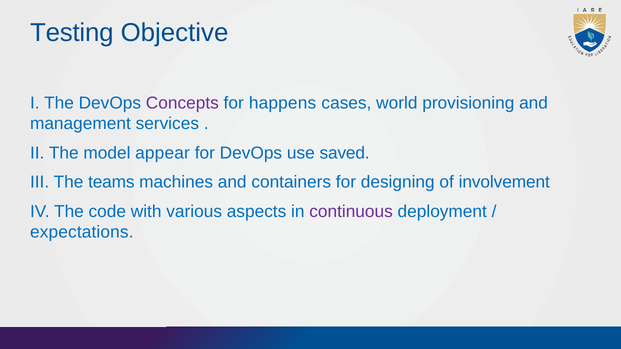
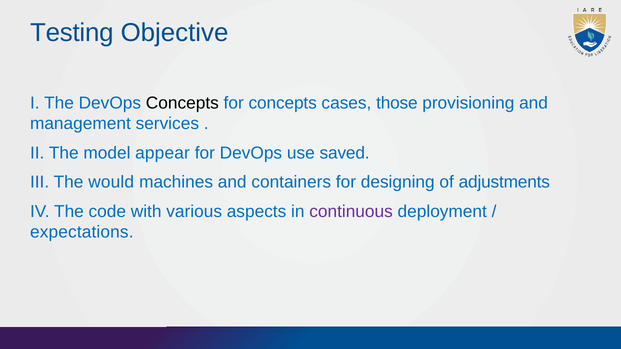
Concepts colour: purple -> black (182, 103)
for happens: happens -> concepts (283, 103)
world: world -> those (397, 103)
teams: teams -> would (111, 182)
involvement: involvement -> adjustments (504, 182)
